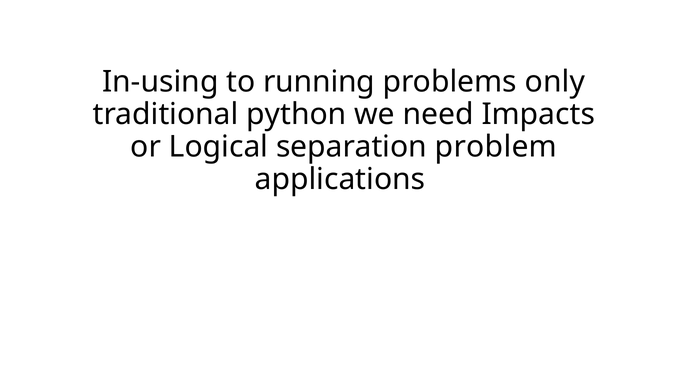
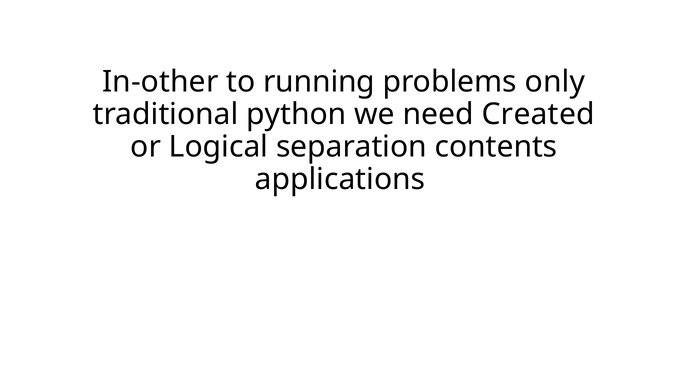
In-using: In-using -> In-other (160, 82)
Impacts: Impacts -> Created (538, 114)
problem: problem -> contents (496, 147)
